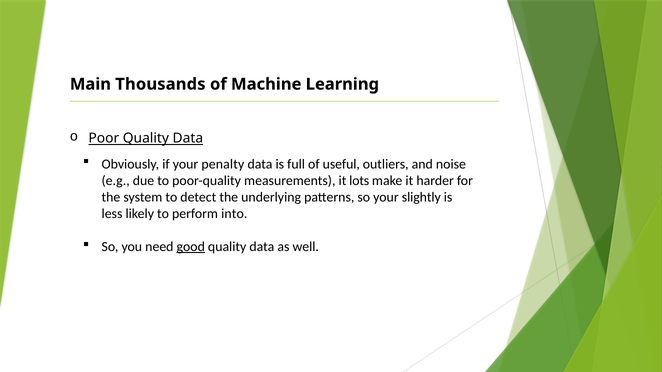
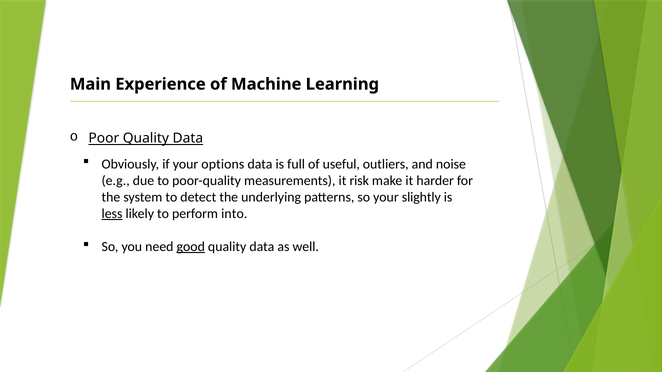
Thousands: Thousands -> Experience (160, 84)
penalty: penalty -> options (223, 164)
lots: lots -> risk (359, 181)
less underline: none -> present (112, 214)
